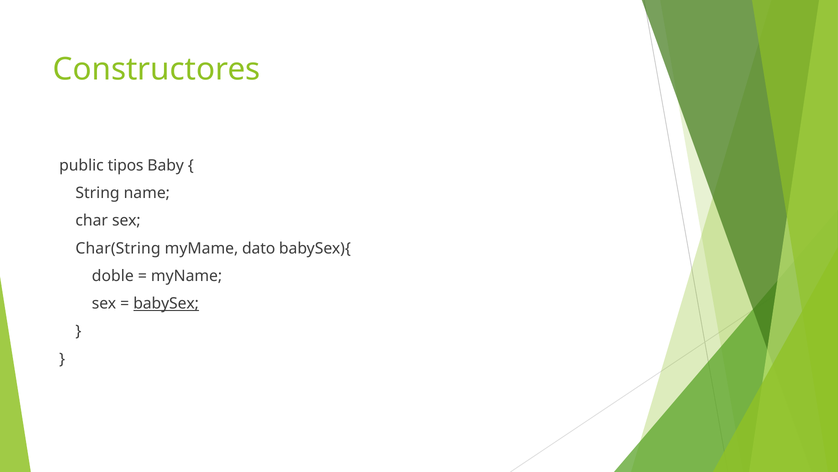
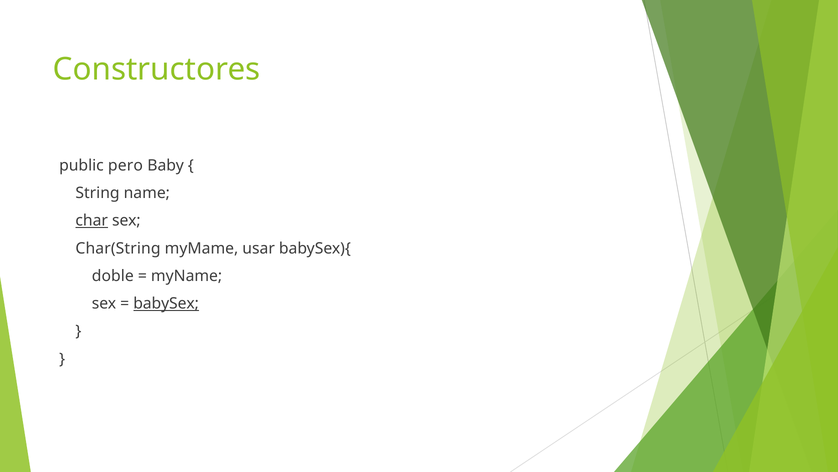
tipos: tipos -> pero (125, 165)
char underline: none -> present (92, 221)
dato: dato -> usar (259, 248)
